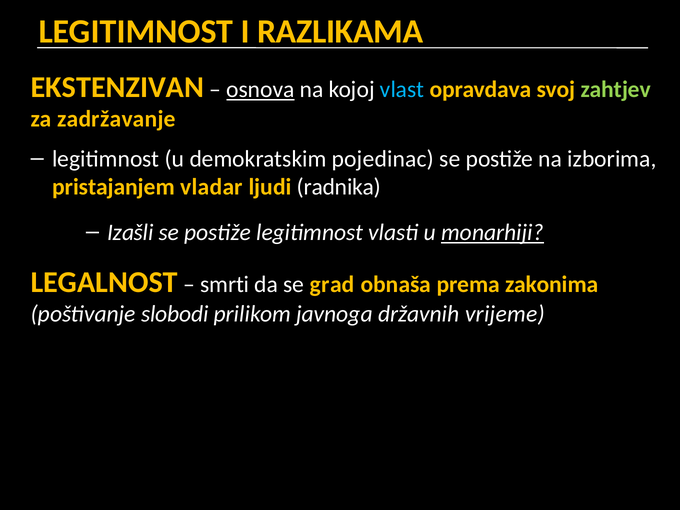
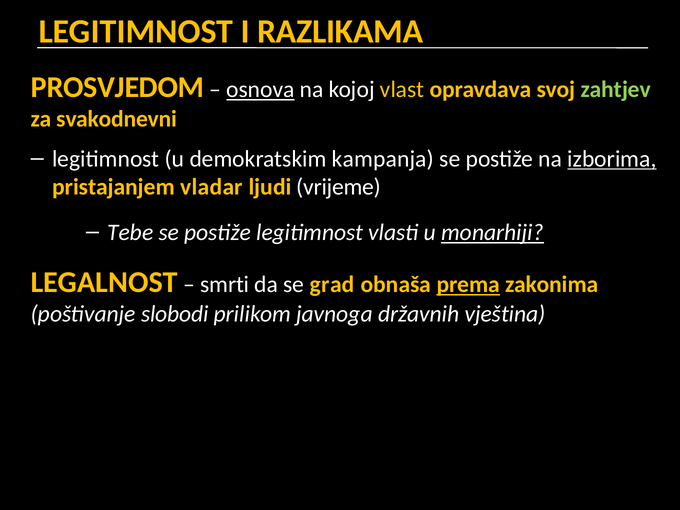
EKSTENZIVAN: EKSTENZIVAN -> PROSVJEDOM (118, 87)
vlast colour: light blue -> yellow (402, 89)
zadržavanje: zadržavanje -> svakodnevni (117, 119)
pojedinac: pojedinac -> kampanja (383, 159)
izborima underline: none -> present (612, 159)
radnika: radnika -> vrijeme (339, 187)
Izašli: Izašli -> Tebe (130, 232)
prema underline: none -> present (468, 284)
vrijeme: vrijeme -> vještina (505, 314)
